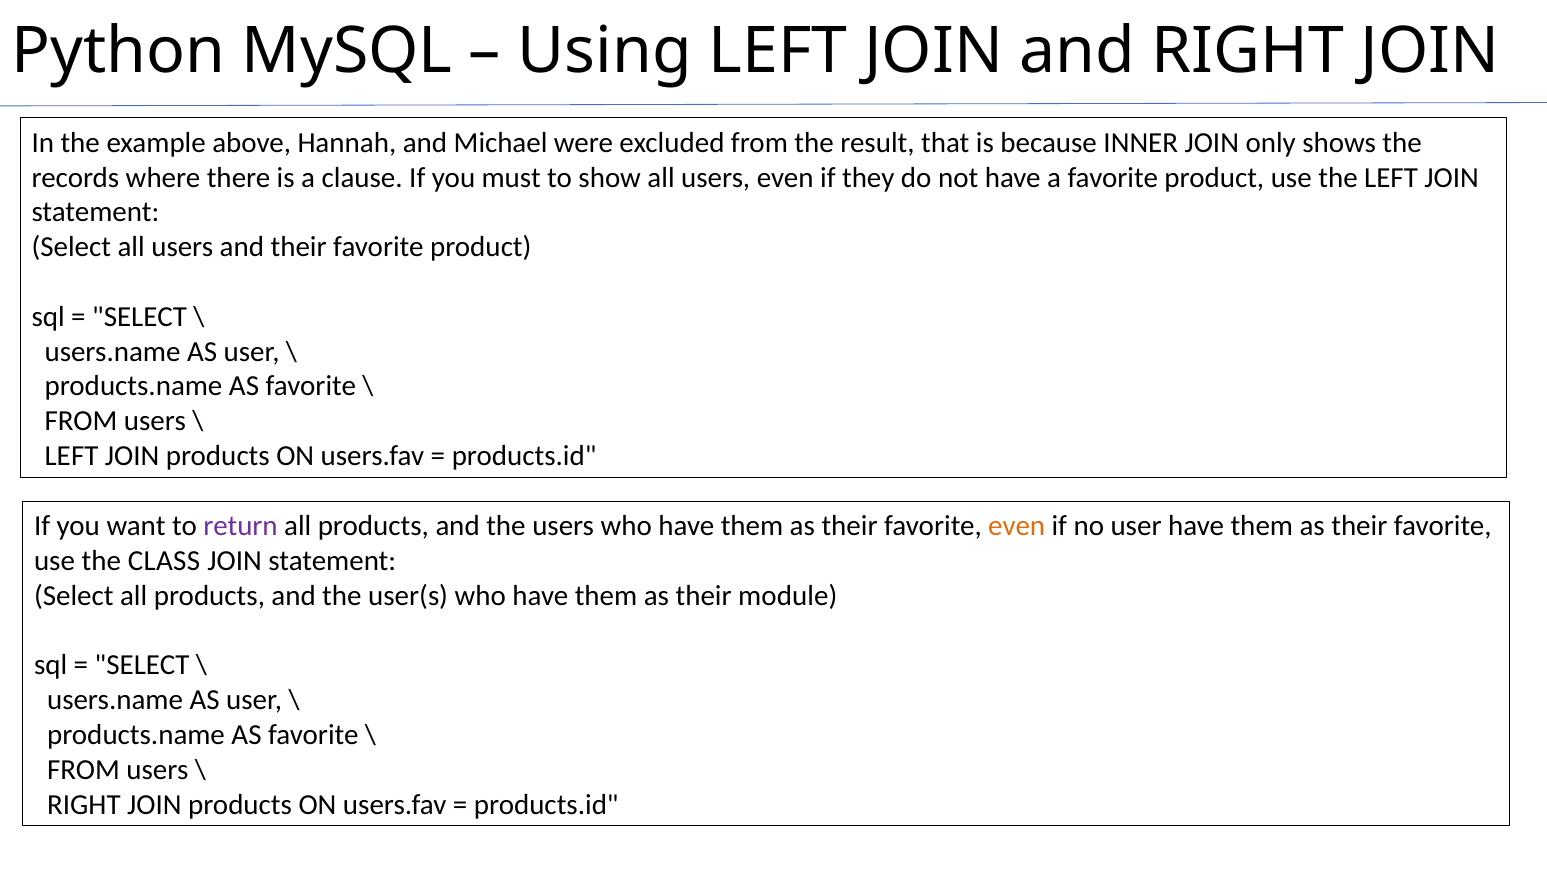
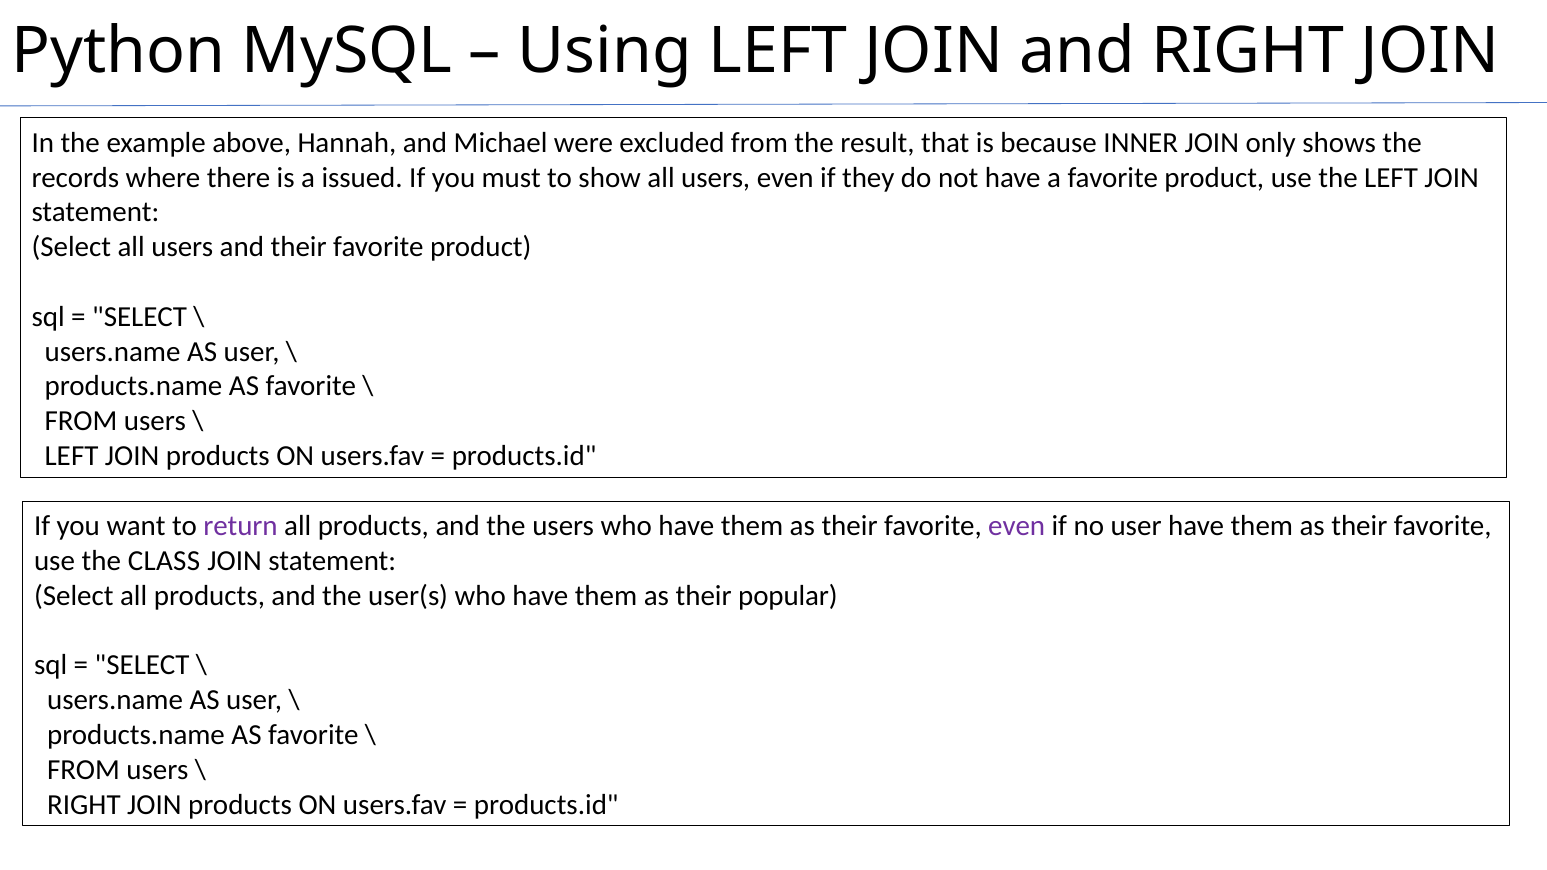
clause: clause -> issued (362, 178)
even colour: orange -> purple (1017, 526)
module: module -> popular (788, 596)
